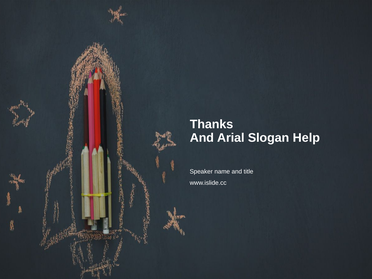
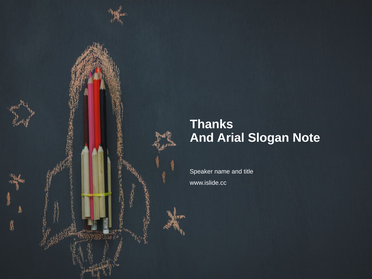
Help: Help -> Note (306, 138)
